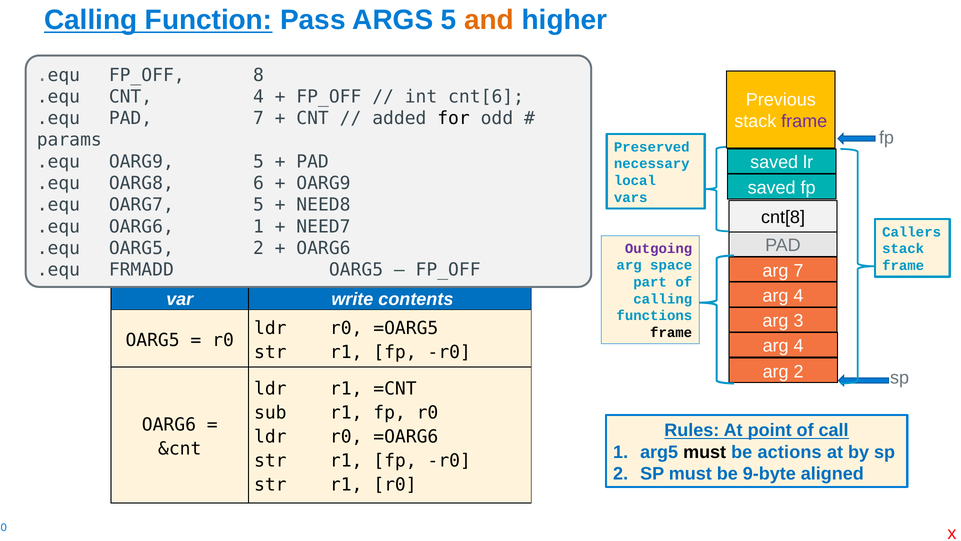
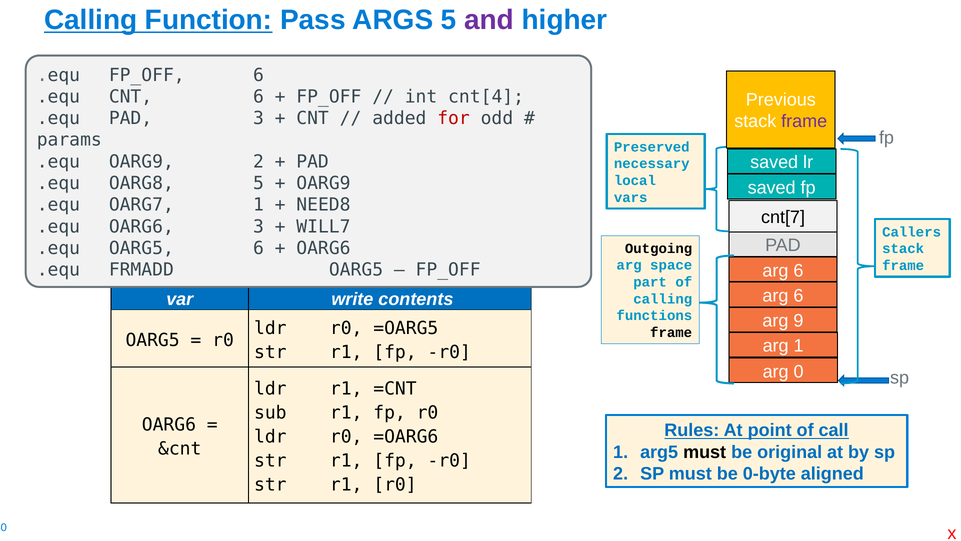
and colour: orange -> purple (489, 20)
FP_OFF 8: 8 -> 6 (258, 75)
CNT 4: 4 -> 6 (258, 97)
cnt[6: cnt[6 -> cnt[4 (486, 97)
PAD 7: 7 -> 3 (258, 118)
for colour: black -> red (454, 118)
OARG9 5: 5 -> 2 (258, 161)
OARG8 6: 6 -> 5 (258, 183)
OARG7 5: 5 -> 1 (258, 205)
cnt[8: cnt[8 -> cnt[7 (783, 217)
OARG6 1: 1 -> 3 (258, 226)
NEED7: NEED7 -> WILL7 (323, 226)
OARG5 2: 2 -> 6 (258, 248)
Outgoing colour: purple -> black (659, 248)
7: 7 -> 6 (798, 270)
4: 4 -> 6 (798, 295)
3: 3 -> 9 (798, 321)
4: 4 -> 1 (799, 346)
arg 2: 2 -> 0 (799, 371)
actions: actions -> original (790, 452)
9-byte: 9-byte -> 0-byte (769, 473)
